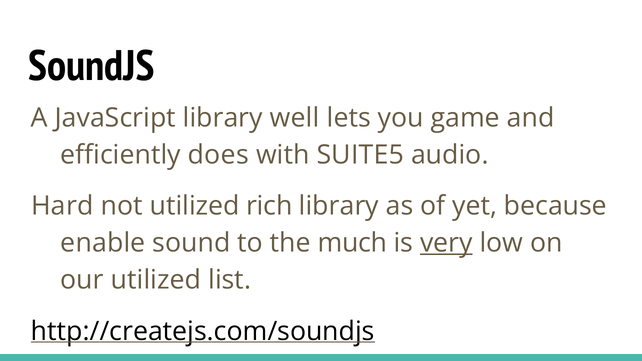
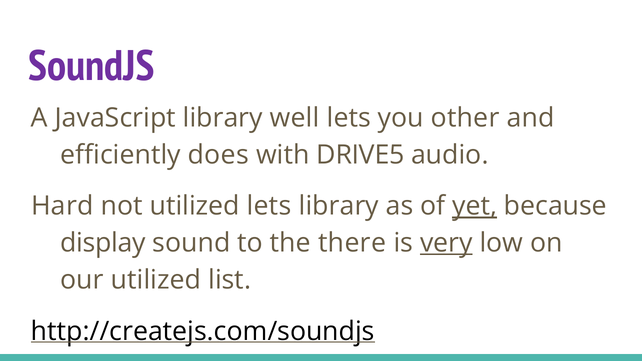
SoundJS colour: black -> purple (91, 66)
game: game -> other (465, 118)
SUITE5: SUITE5 -> DRIVE5 (360, 155)
utilized rich: rich -> lets (269, 206)
yet underline: none -> present (475, 206)
enable: enable -> display (103, 243)
much: much -> there (352, 243)
